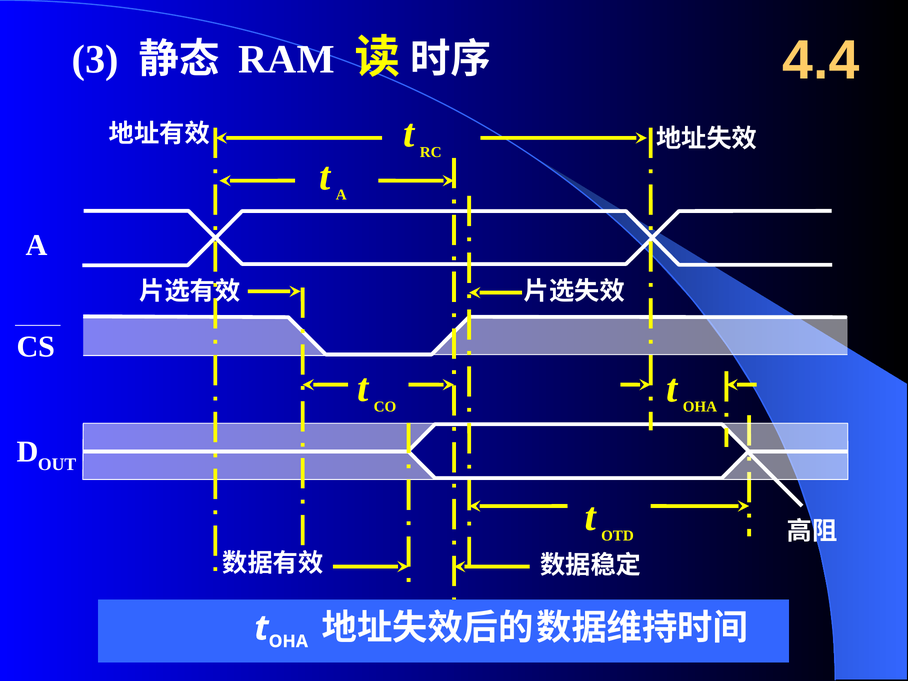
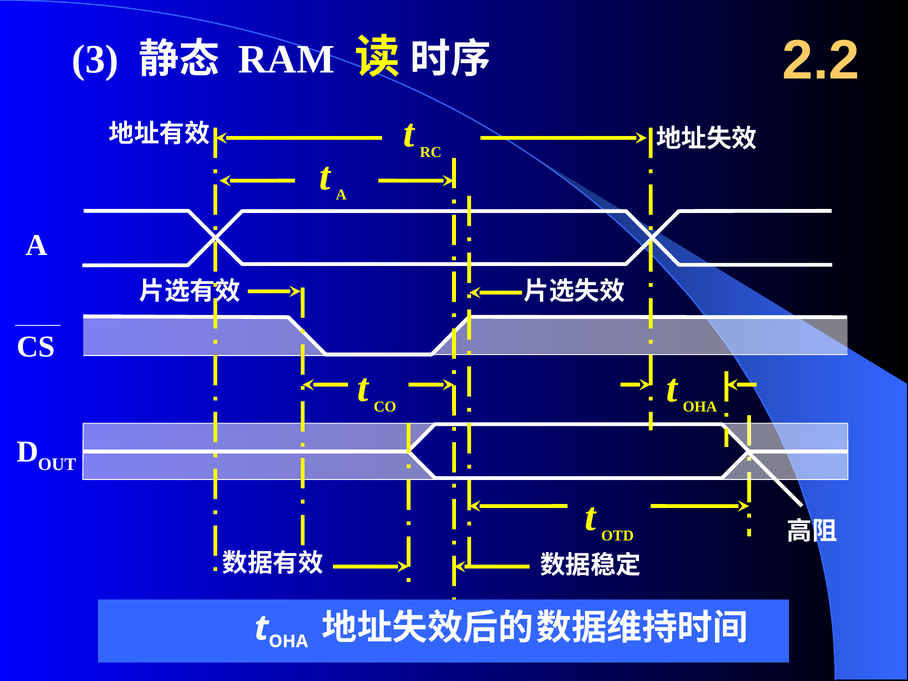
4.4: 4.4 -> 2.2 (821, 61)
